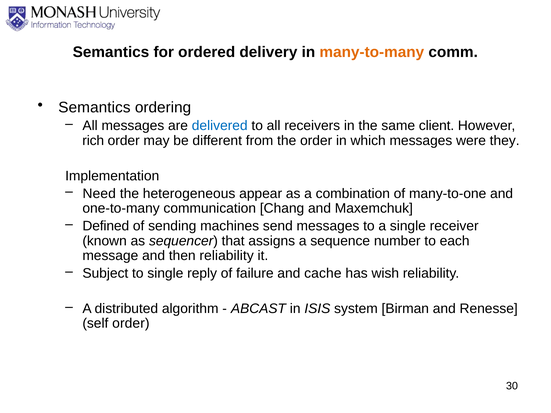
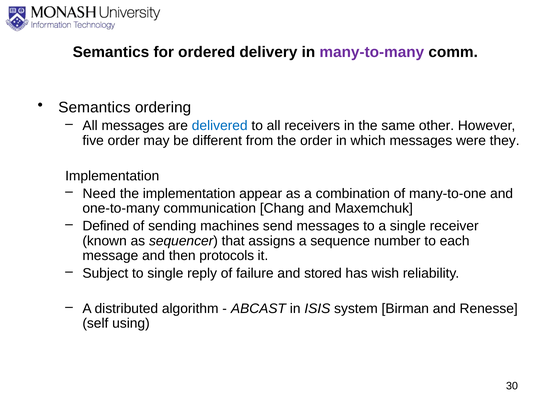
many-to-many colour: orange -> purple (372, 52)
client: client -> other (437, 126)
rich: rich -> five (93, 141)
the heterogeneous: heterogeneous -> implementation (189, 194)
then reliability: reliability -> protocols (227, 256)
cache: cache -> stored (323, 274)
self order: order -> using (131, 324)
